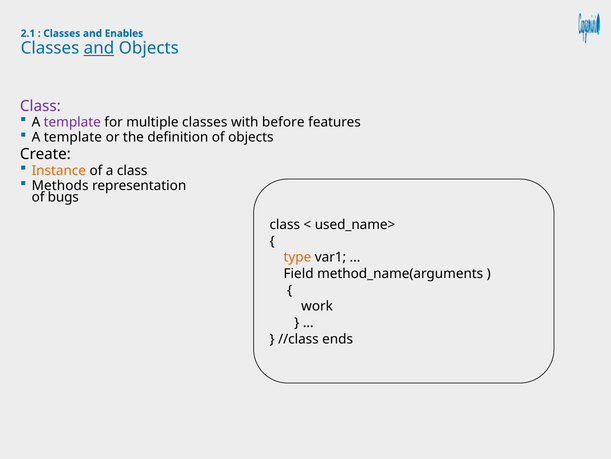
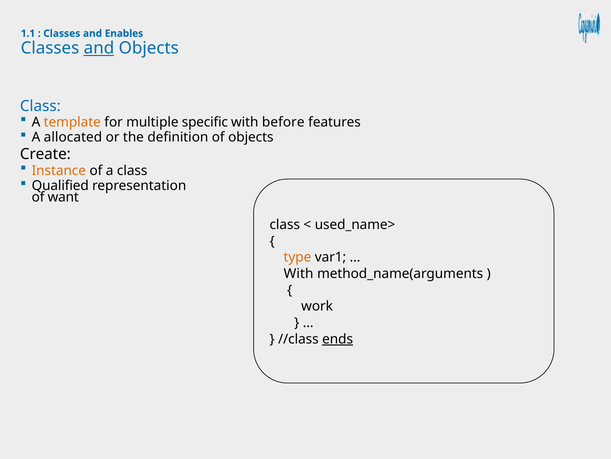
2.1: 2.1 -> 1.1 (28, 33)
Class colour: purple -> blue (40, 106)
template colour: purple -> orange (72, 122)
multiple classes: classes -> specific (205, 122)
template: template -> allocated (73, 137)
Methods: Methods -> Qualified (60, 186)
bugs: bugs -> want (63, 197)
Field: Field -> With (299, 273)
ends underline: none -> present (338, 339)
